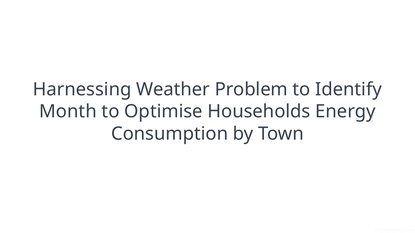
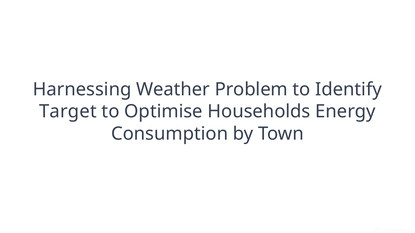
Month: Month -> Target (68, 112)
